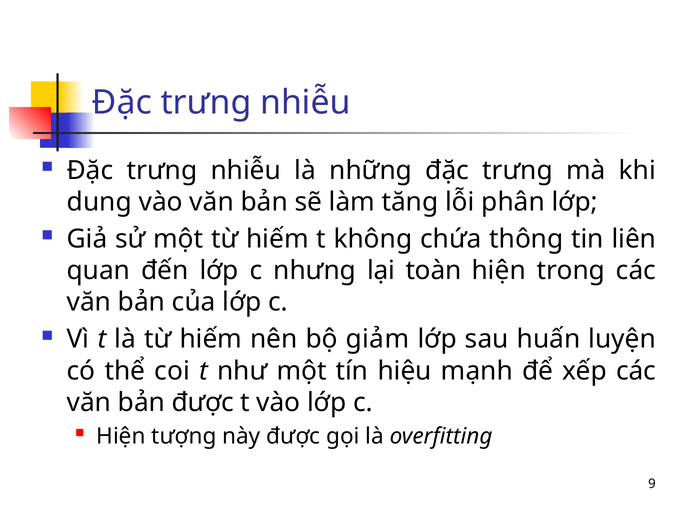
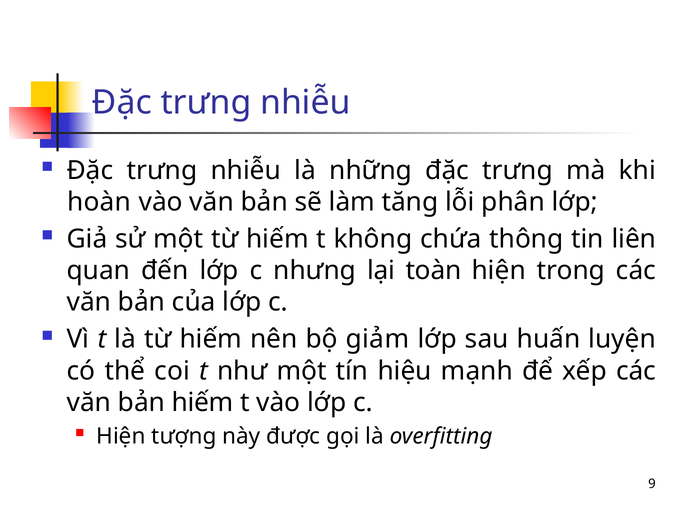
dung: dung -> hoàn (99, 202)
bản được: được -> hiếm (203, 402)
